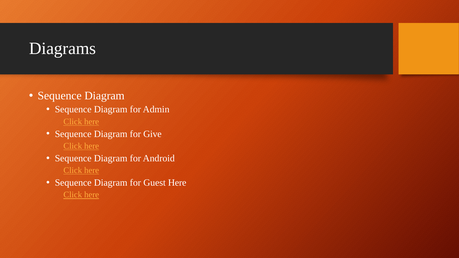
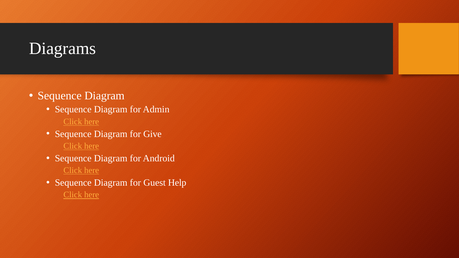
Guest Here: Here -> Help (177, 183)
